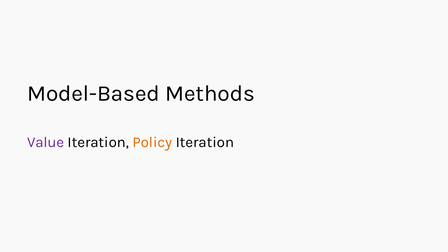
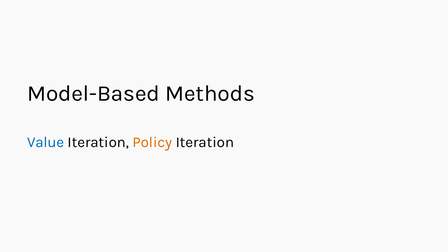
Value colour: purple -> blue (46, 142)
